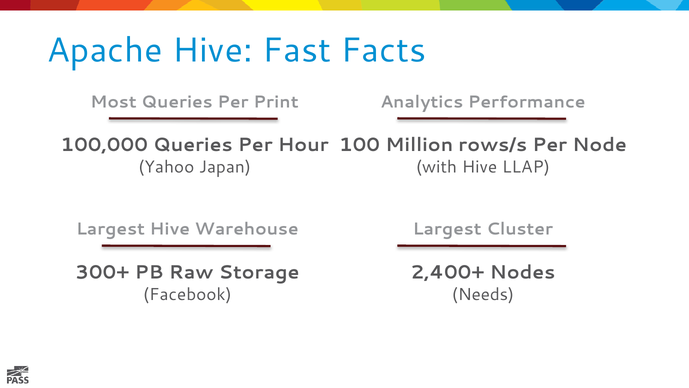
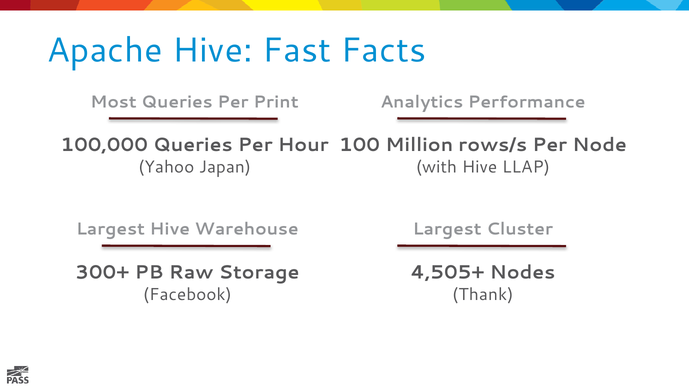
2,400+: 2,400+ -> 4,505+ (448, 272)
Needs: Needs -> Thank (483, 294)
